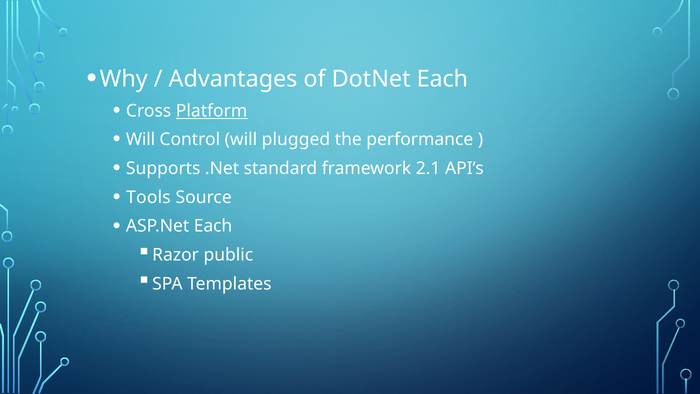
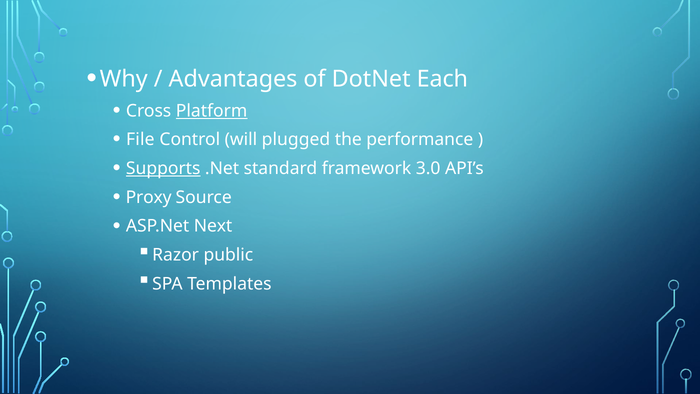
Will: Will -> File (140, 140)
Supports underline: none -> present (163, 168)
2.1: 2.1 -> 3.0 (428, 168)
Tools: Tools -> Proxy (149, 197)
ASP.Net Each: Each -> Next (213, 226)
